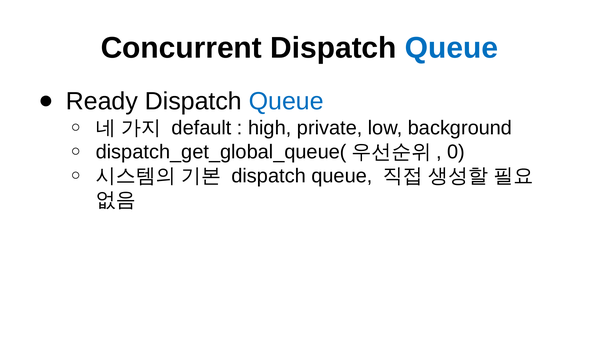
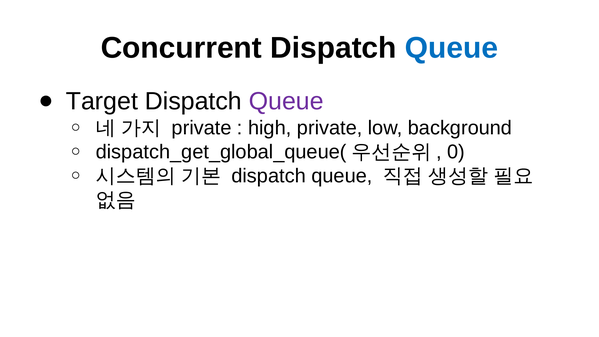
Ready: Ready -> Target (102, 101)
Queue colour: blue -> purple (286, 101)
default: default -> private (202, 128)
